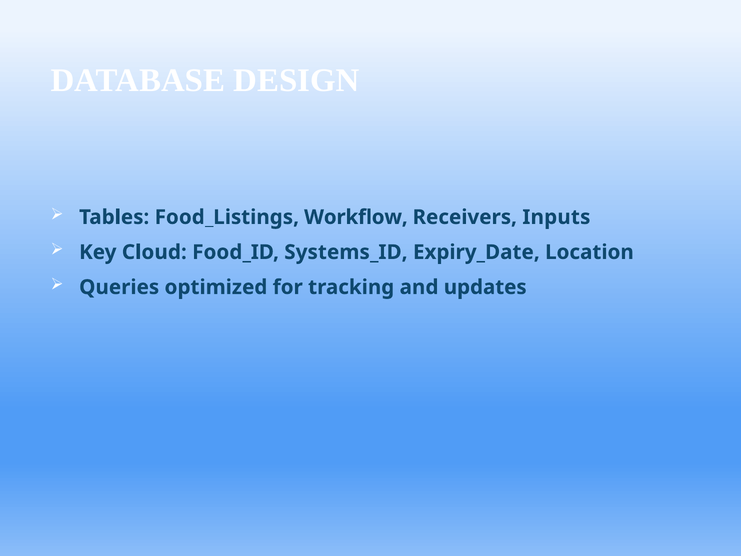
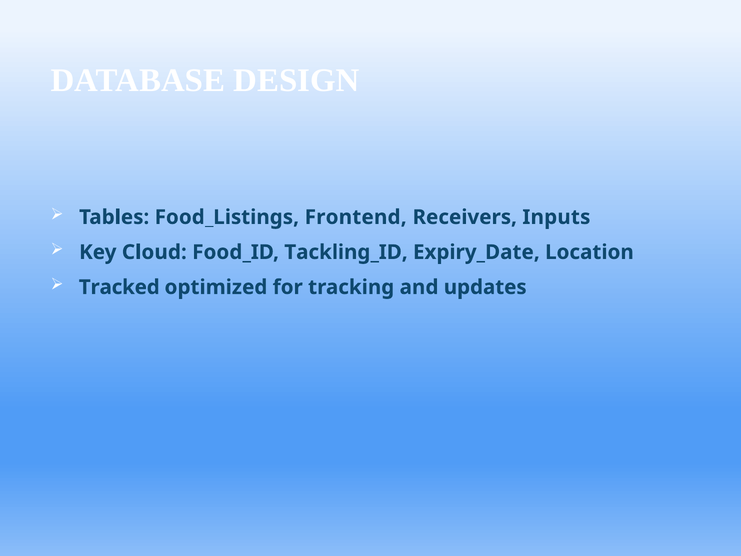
Workflow: Workflow -> Frontend (356, 217)
Systems_ID: Systems_ID -> Tackling_ID (346, 252)
Queries: Queries -> Tracked (119, 287)
